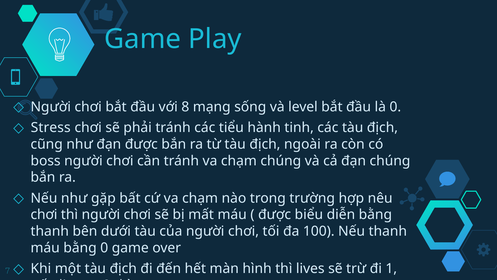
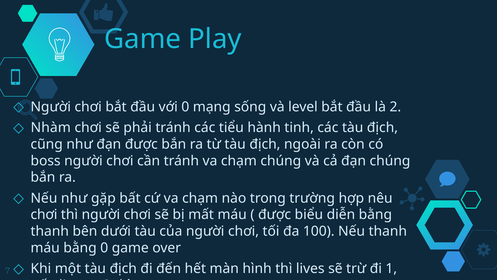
với 8: 8 -> 0 (185, 107)
là 0: 0 -> 2 (395, 107)
Stress: Stress -> Nhàm (51, 127)
